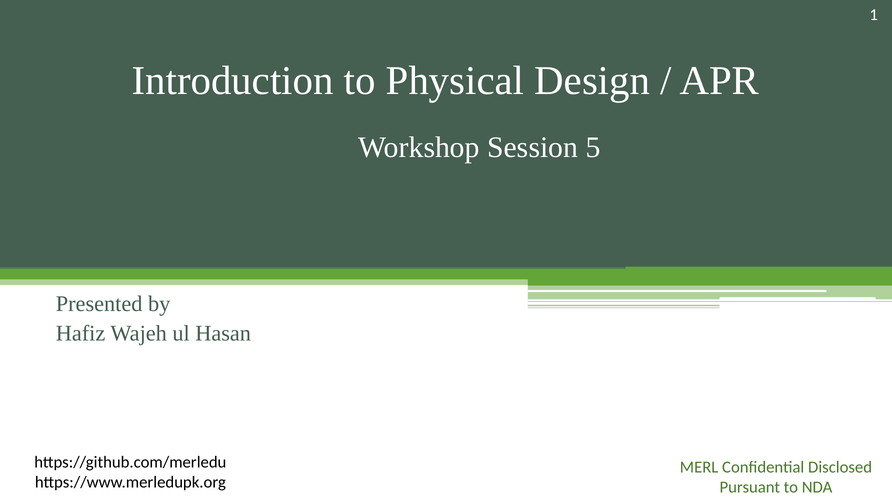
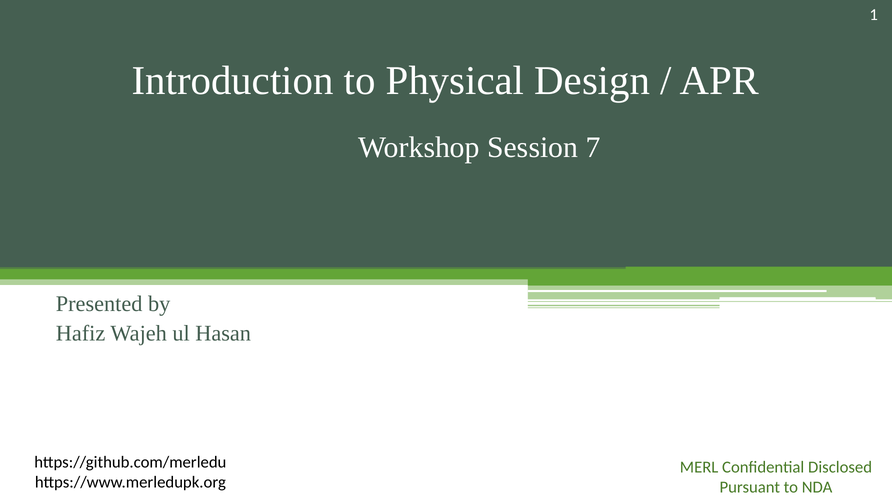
5: 5 -> 7 (593, 147)
